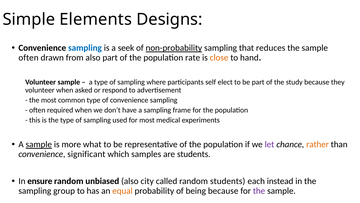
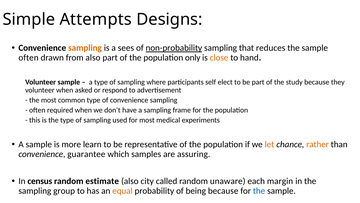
Elements: Elements -> Attempts (96, 19)
sampling colour: blue -> orange (85, 48)
seek: seek -> sees (126, 48)
rate: rate -> only (193, 58)
sample underline: present -> none (39, 144)
what: what -> learn (92, 144)
let colour: purple -> orange (269, 144)
significant: significant -> guarantee (86, 154)
are students: students -> assuring (194, 154)
ensure: ensure -> census (40, 181)
unbiased: unbiased -> estimate (102, 181)
random students: students -> unaware (228, 181)
instead: instead -> margin (280, 181)
the colour: purple -> blue (259, 191)
